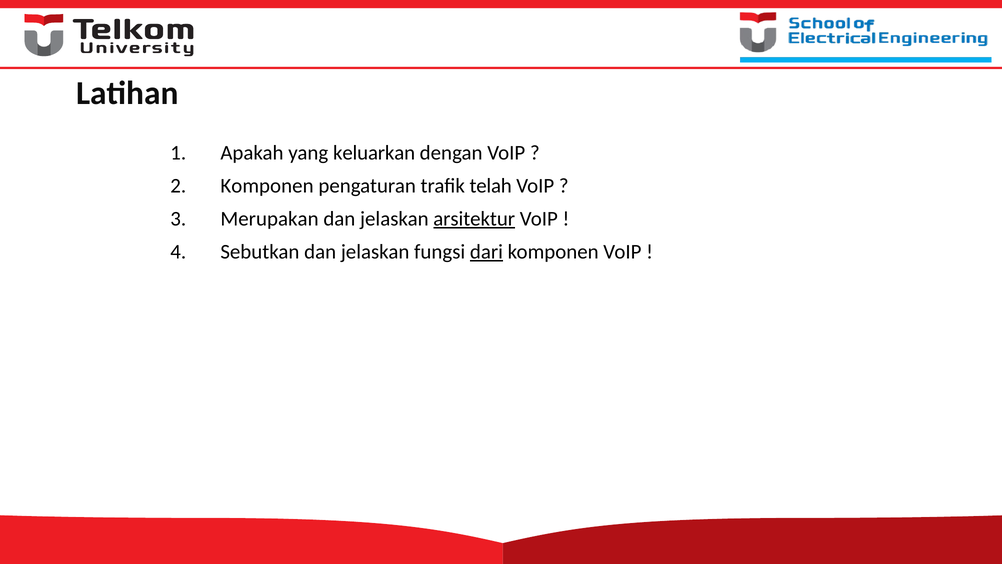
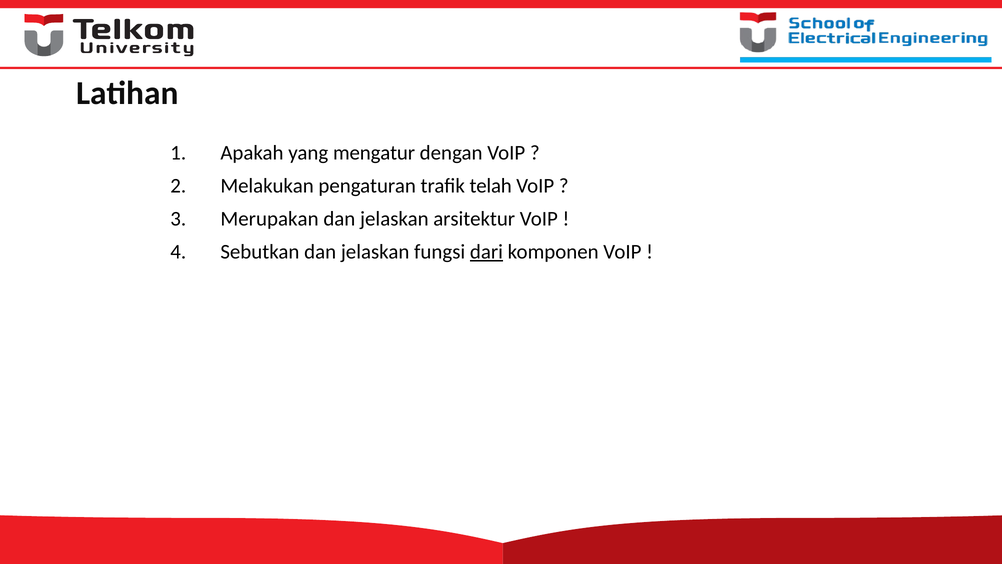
keluarkan: keluarkan -> mengatur (374, 153)
Komponen: Komponen -> Melakukan (267, 186)
arsitektur underline: present -> none (474, 219)
